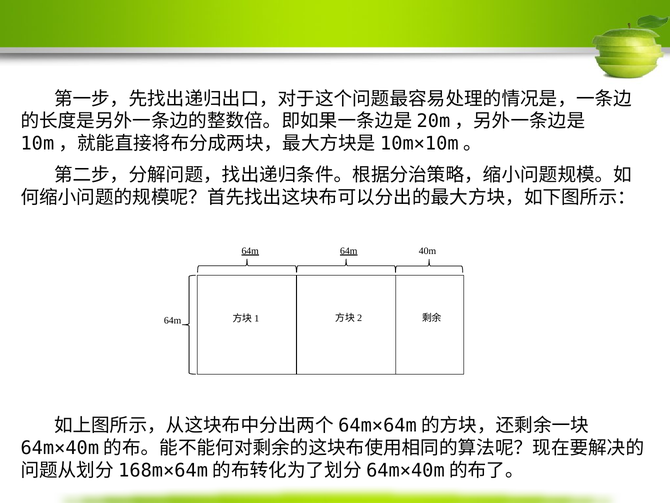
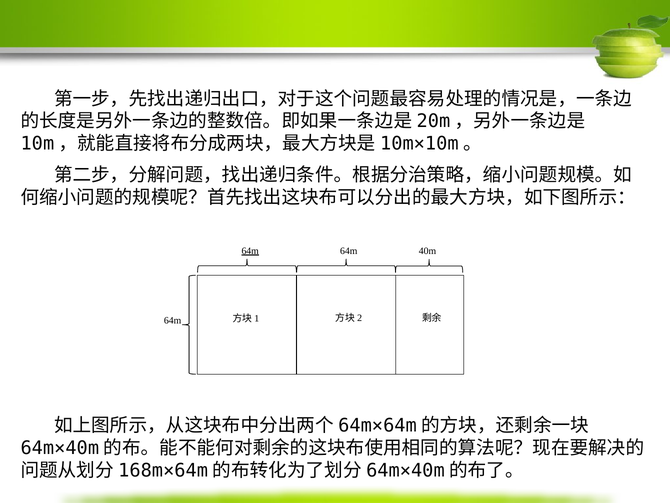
64m underline: present -> none (349, 251)
